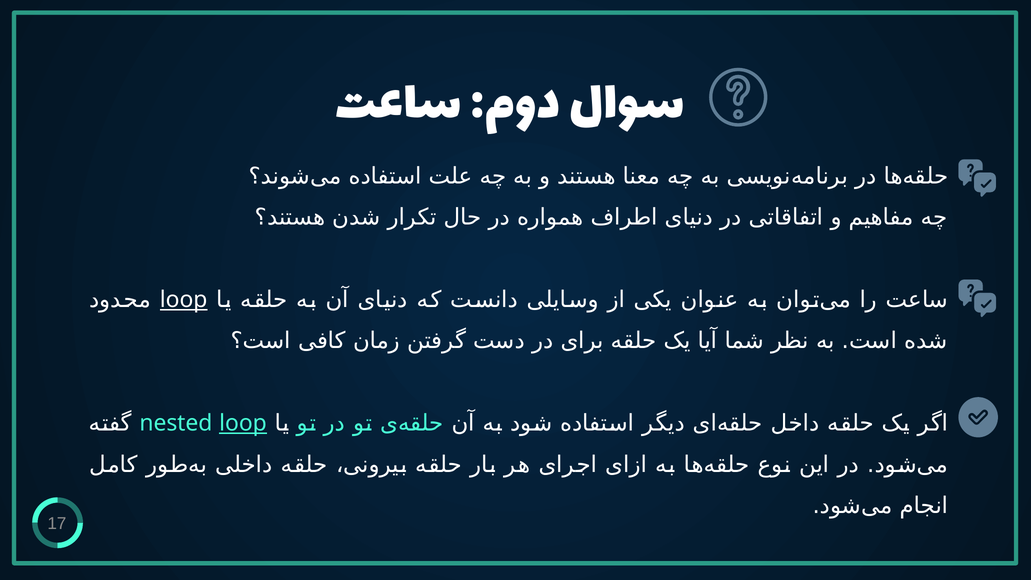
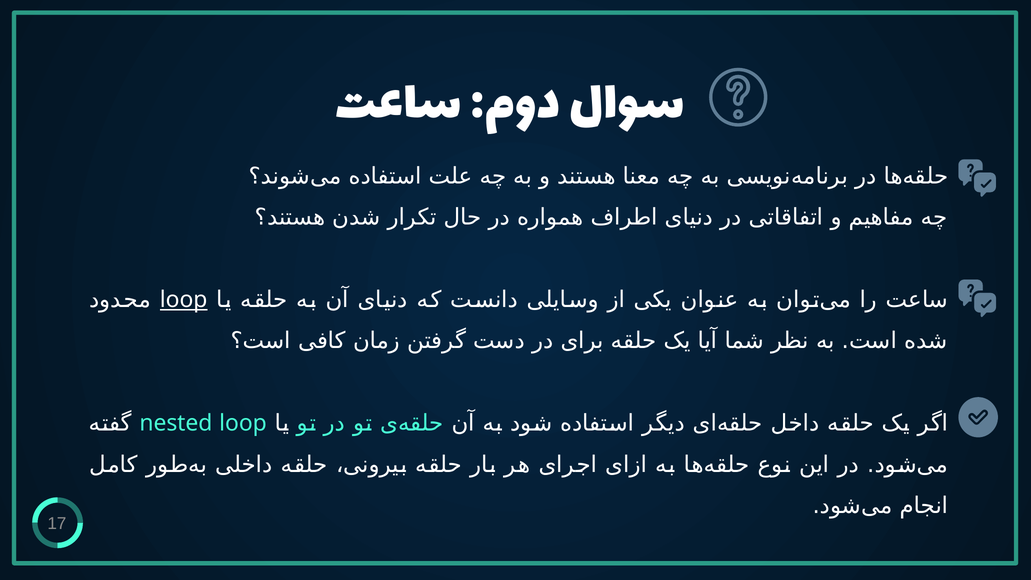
loop underline: present -> none (243, 423)
